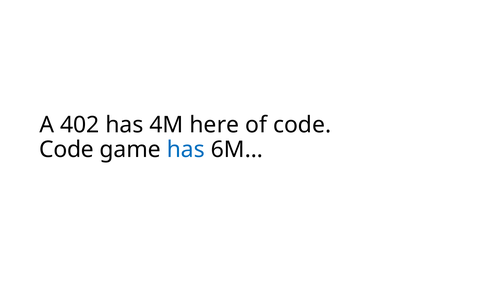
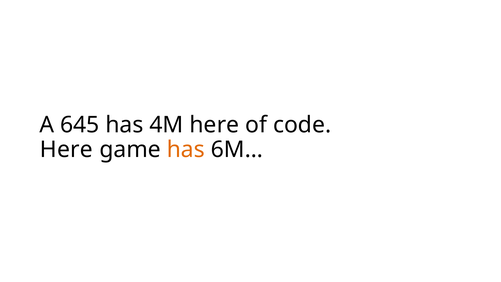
402: 402 -> 645 (80, 125)
Code: Code -> Here (66, 150)
has colour: blue -> orange (186, 150)
